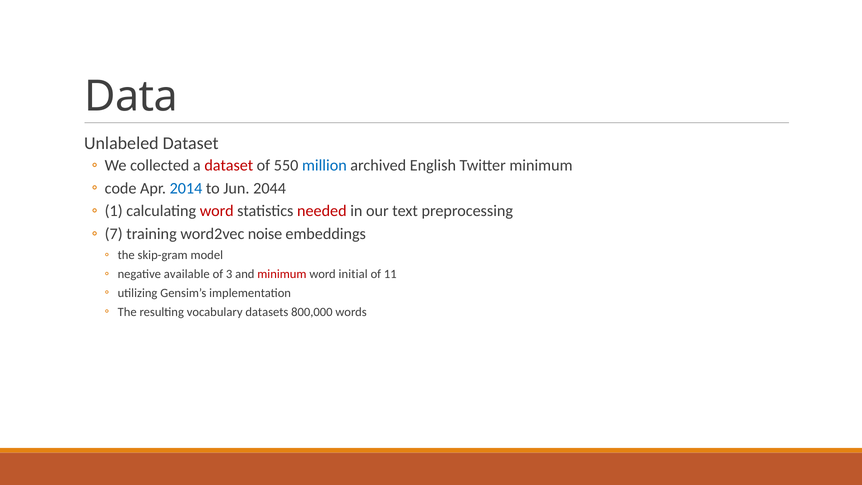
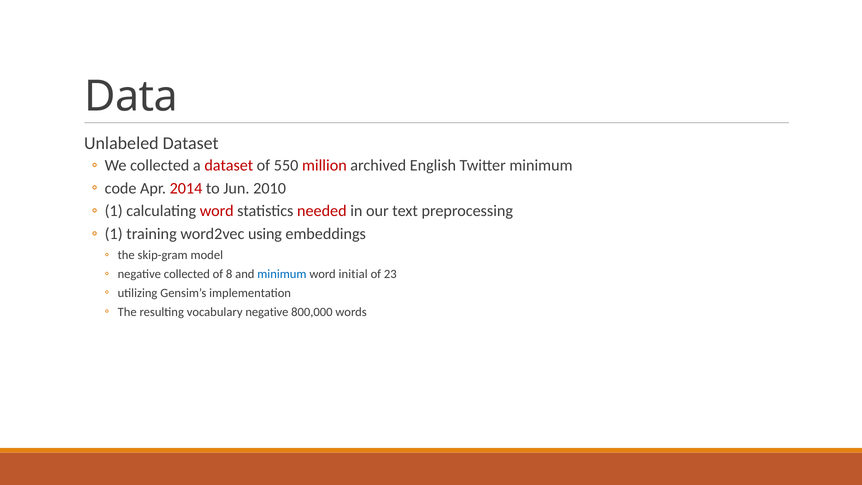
million colour: blue -> red (324, 165)
2014 colour: blue -> red (186, 188)
2044: 2044 -> 2010 (270, 188)
7: 7 -> 1 (114, 234)
noise: noise -> using (265, 234)
negative available: available -> collected (187, 274)
3: 3 -> 8 (229, 274)
minimum colour: red -> blue (282, 274)
11: 11 -> 23 (390, 274)
vocabulary datasets: datasets -> negative (267, 312)
